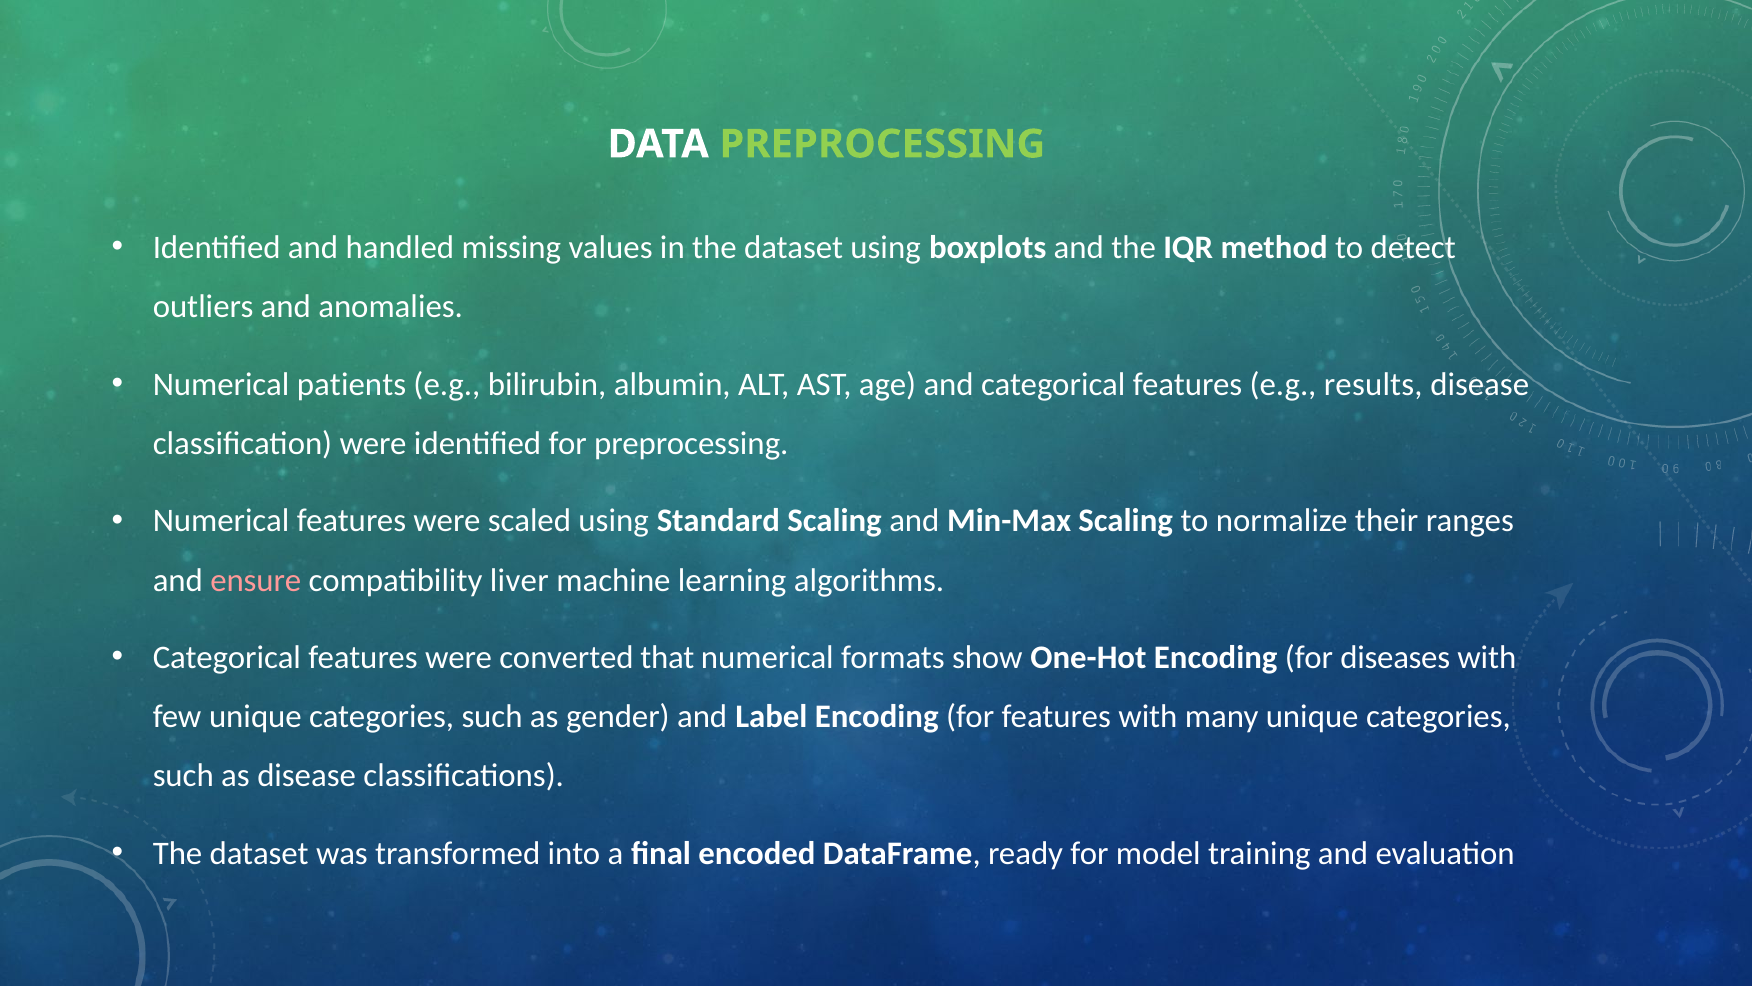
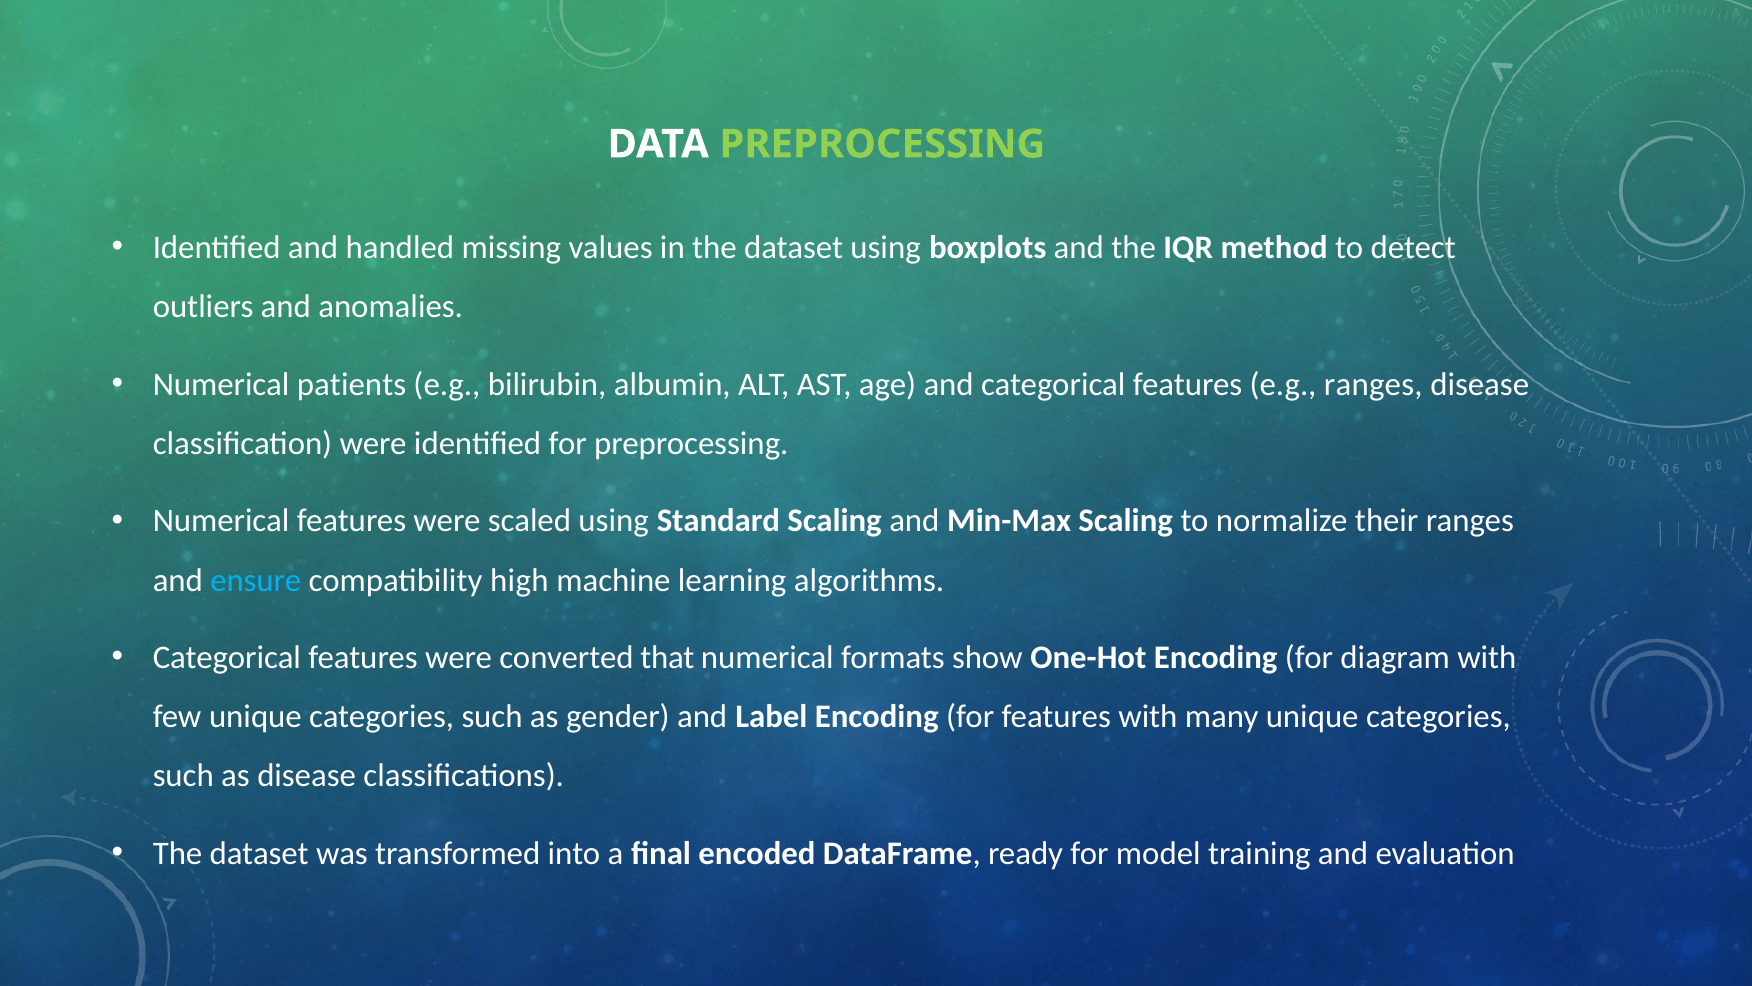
e.g results: results -> ranges (1373, 384)
ensure colour: pink -> light blue (256, 580)
liver: liver -> high (519, 580)
diseases: diseases -> diagram (1395, 657)
